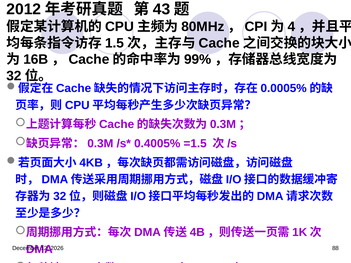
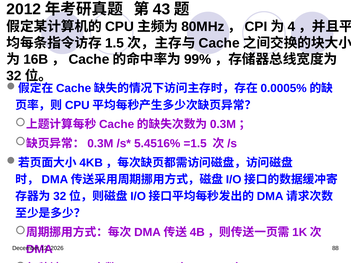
0.4005%: 0.4005% -> 5.4516% (157, 144)
